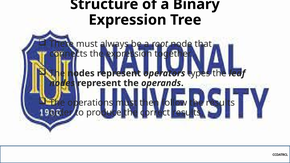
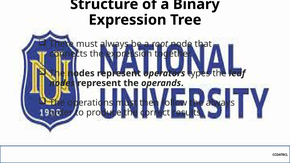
the results: results -> always (220, 103)
